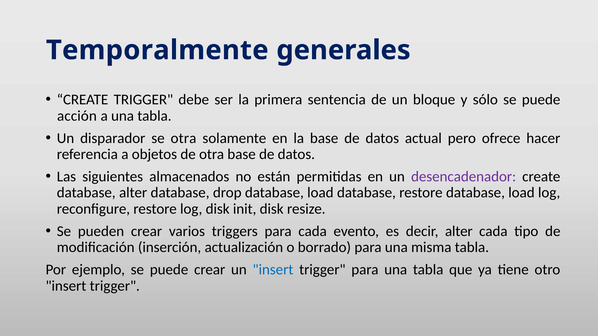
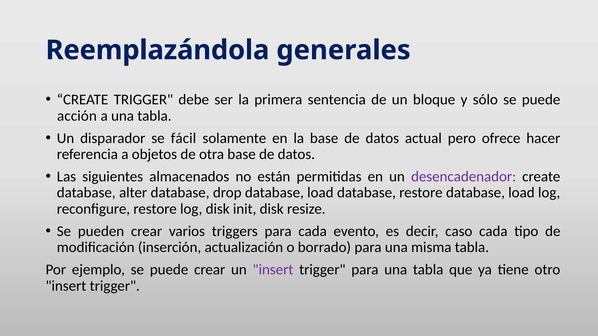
Temporalmente: Temporalmente -> Reemplazándola (158, 50)
se otra: otra -> fácil (184, 138)
decir alter: alter -> caso (459, 231)
insert colour: blue -> purple (273, 270)
